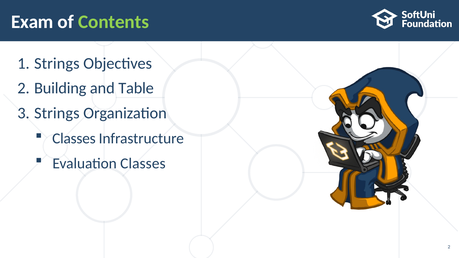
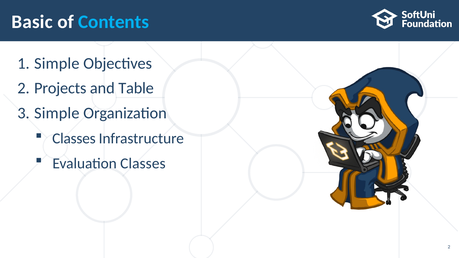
Exam: Exam -> Basic (32, 22)
Contents colour: light green -> light blue (114, 22)
Strings: Strings -> Simple (57, 64)
Building: Building -> Projects (60, 88)
Strings: Strings -> Simple (57, 113)
